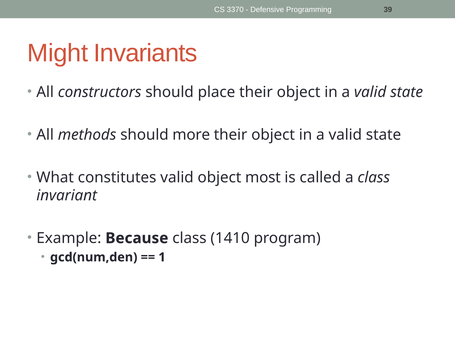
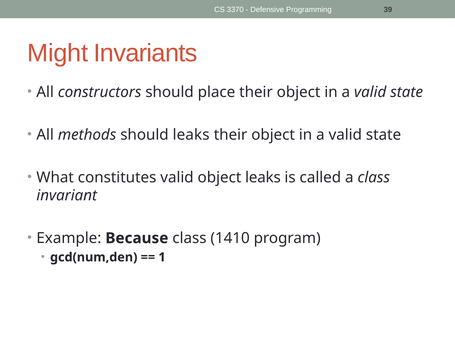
should more: more -> leaks (191, 135)
object most: most -> leaks (263, 177)
